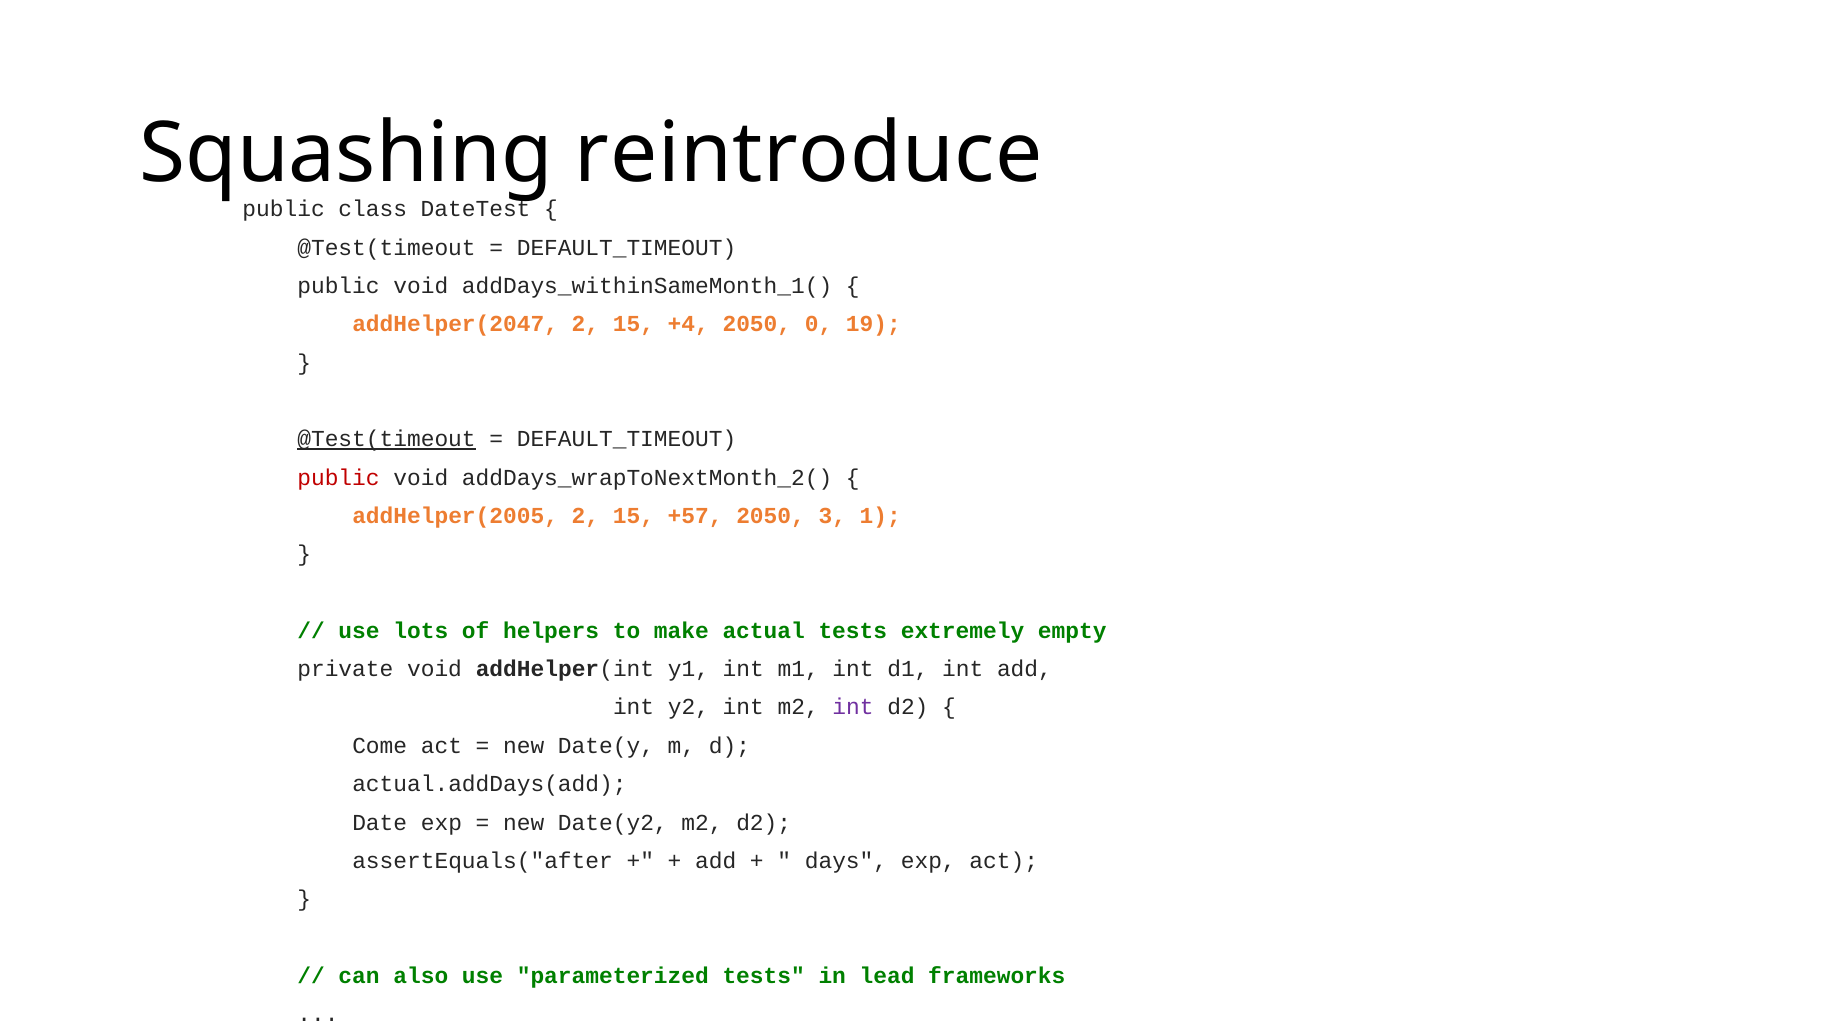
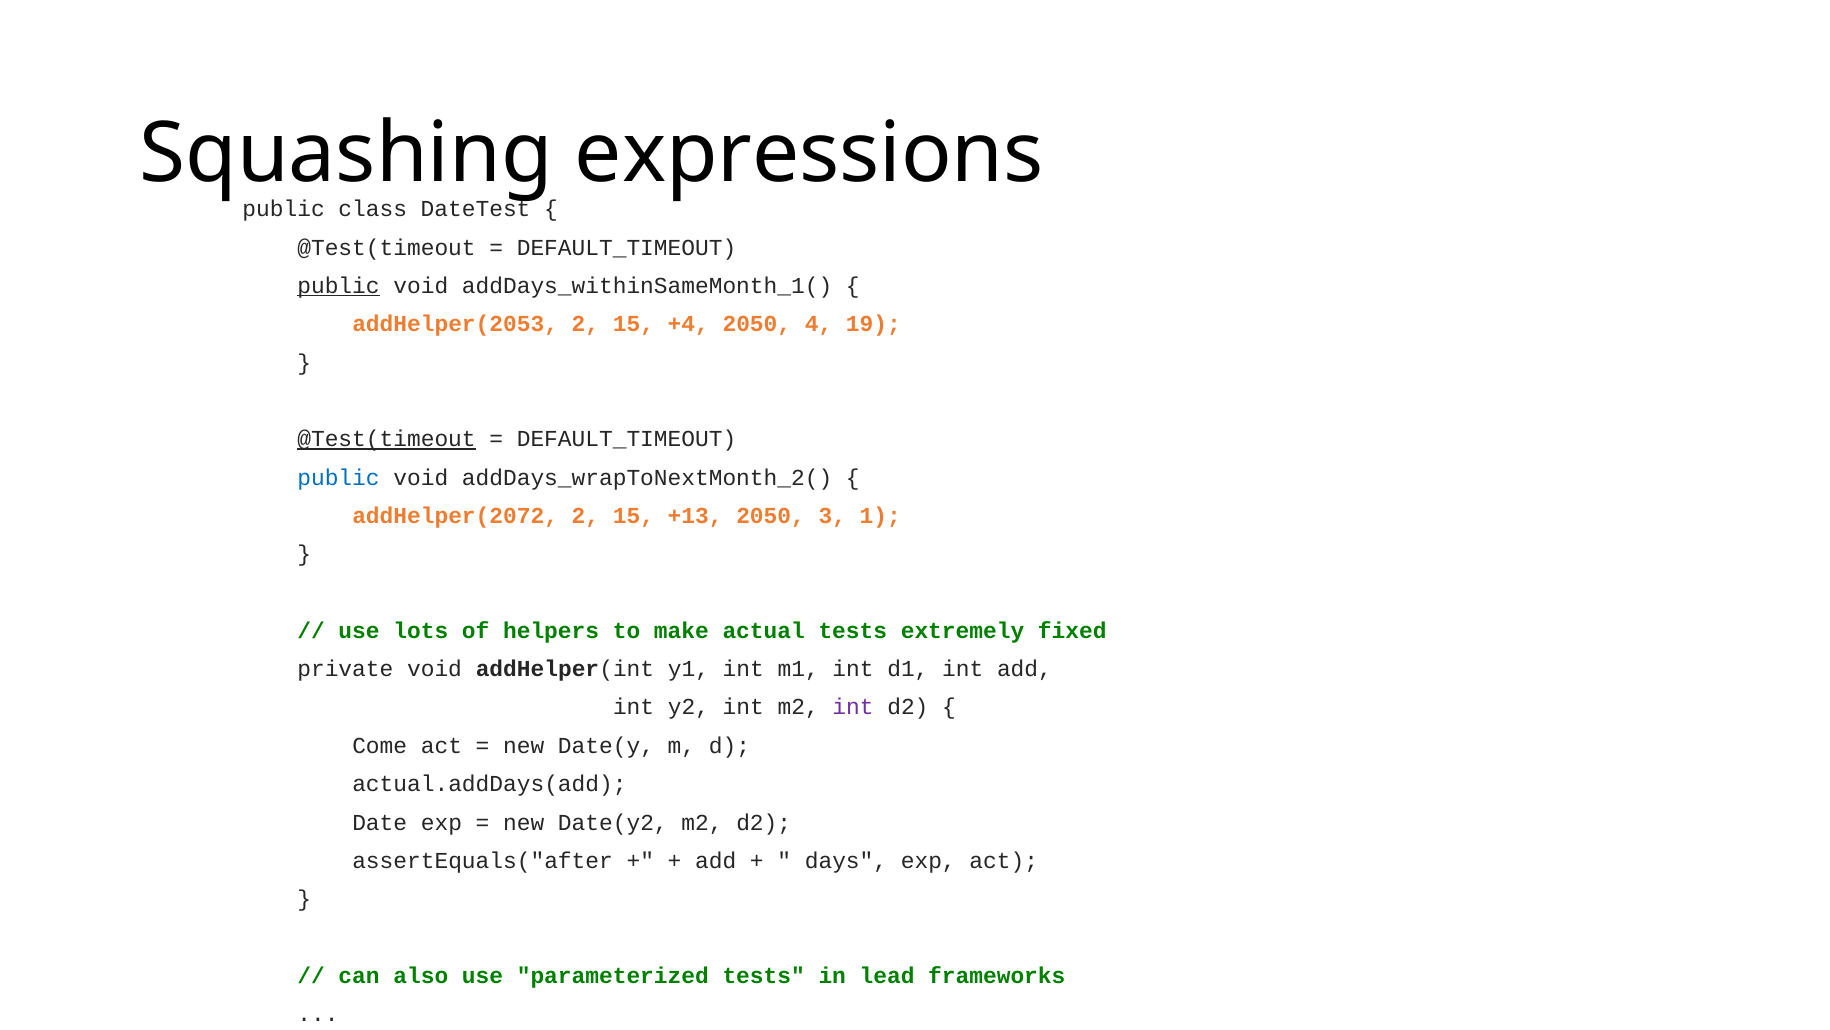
reintroduce: reintroduce -> expressions (809, 154)
public underline: none -> present (338, 286)
addHelper(2047: addHelper(2047 -> addHelper(2053 (455, 324)
0: 0 -> 4 (819, 324)
public colour: red -> blue (338, 477)
addHelper(2005: addHelper(2005 -> addHelper(2072 (455, 516)
+57: +57 -> +13 (695, 516)
empty: empty -> fixed (1072, 630)
